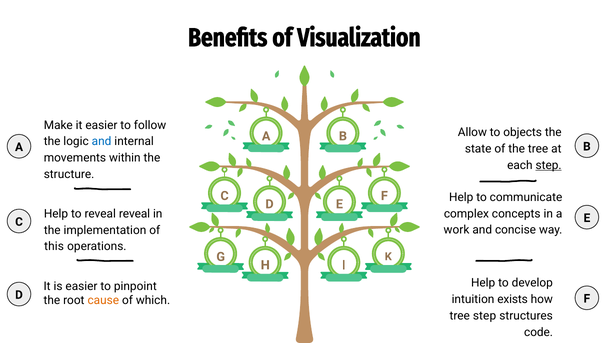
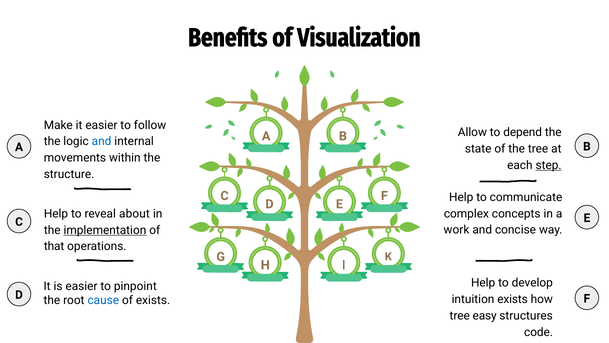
objects: objects -> depend (523, 132)
reveal reveal: reveal -> about (134, 214)
implementation underline: none -> present (105, 230)
this: this -> that (54, 246)
cause colour: orange -> blue (103, 300)
of which: which -> exists (153, 300)
tree step: step -> easy (485, 315)
